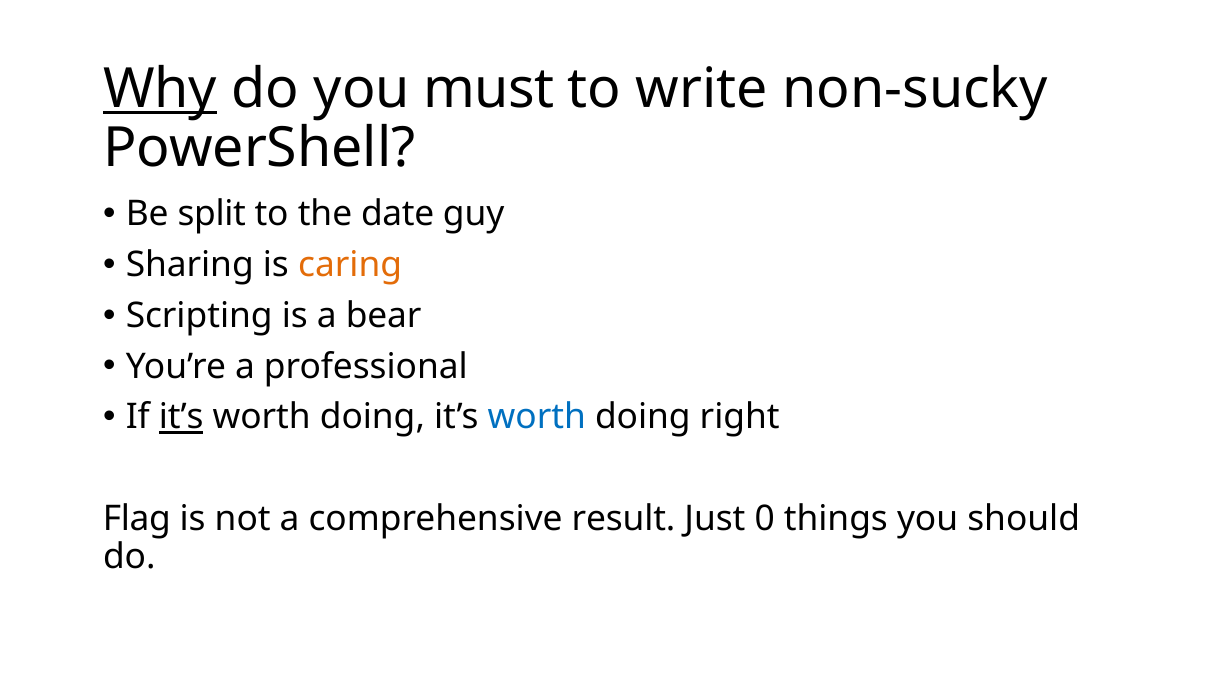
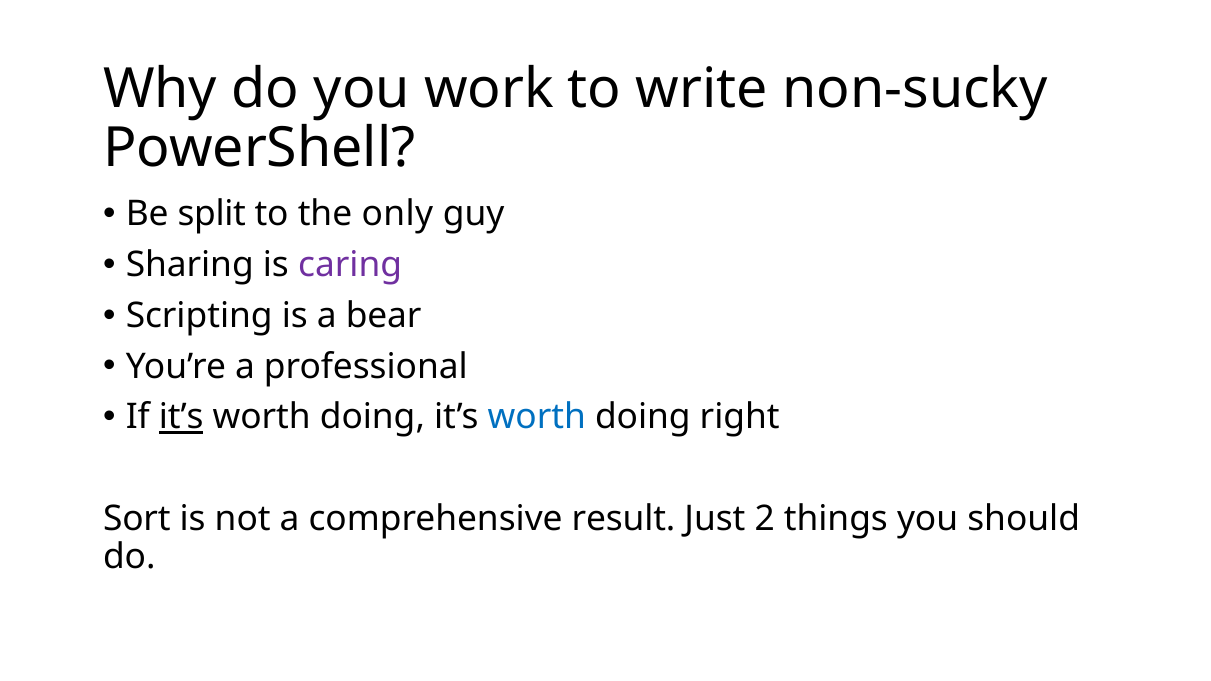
Why underline: present -> none (160, 89)
must: must -> work (489, 89)
date: date -> only (397, 214)
caring colour: orange -> purple (350, 265)
Flag: Flag -> Sort (137, 519)
0: 0 -> 2 (765, 519)
